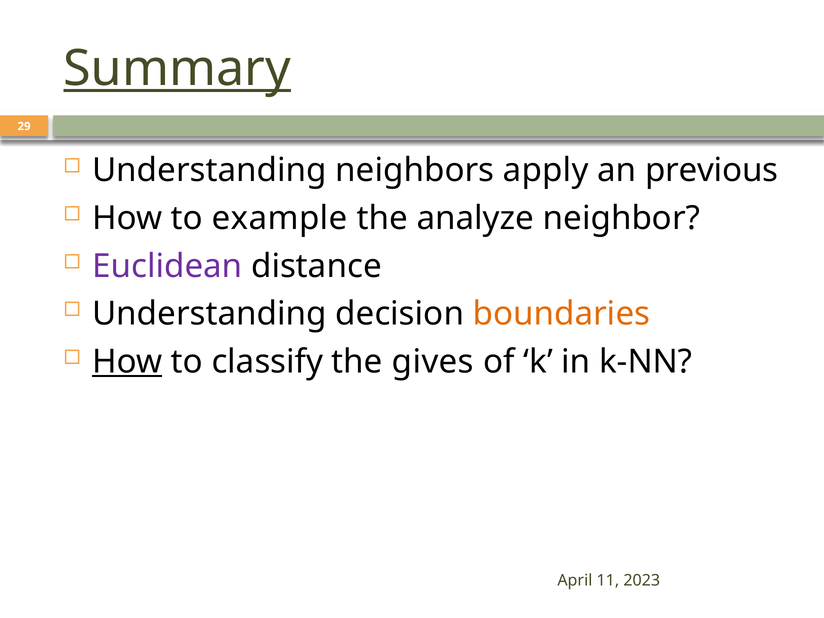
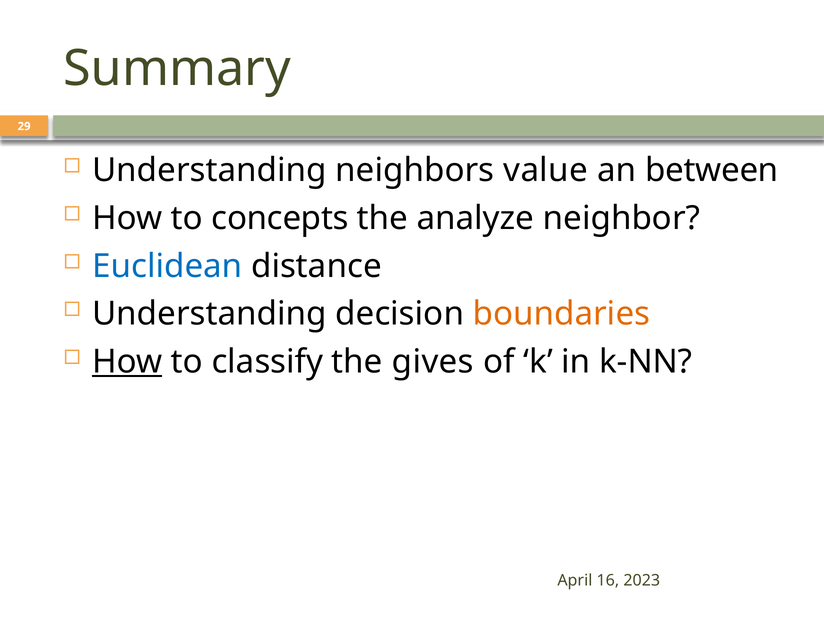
Summary underline: present -> none (177, 69)
apply: apply -> value (546, 170)
previous: previous -> between (712, 170)
example: example -> concepts (280, 218)
Euclidean colour: purple -> blue (167, 266)
11: 11 -> 16 (608, 581)
